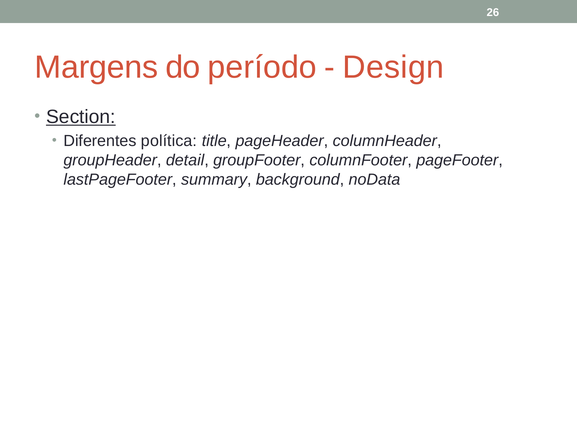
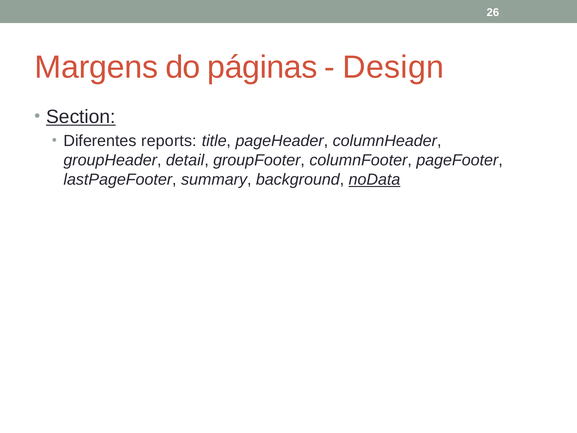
período: período -> páginas (262, 67)
política: política -> reports (169, 141)
noData underline: none -> present (374, 179)
